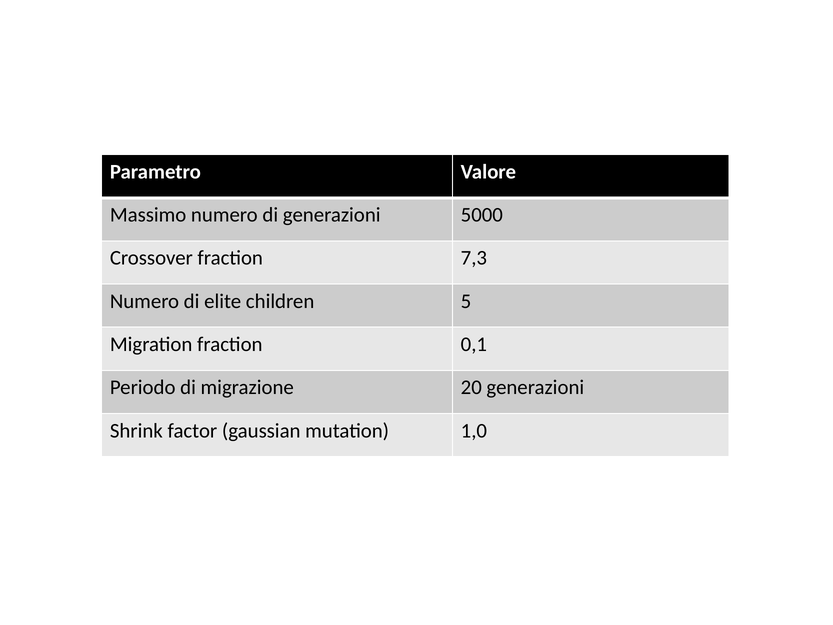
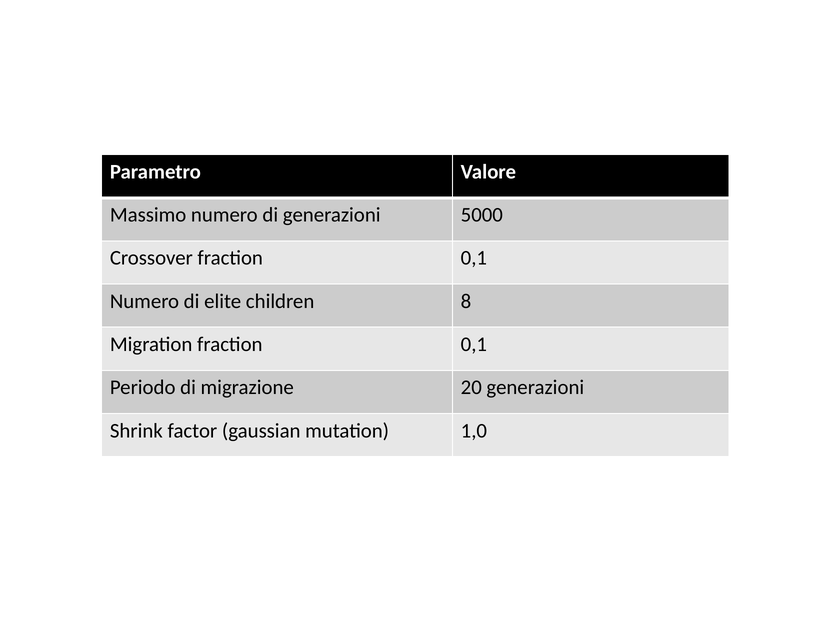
Crossover fraction 7,3: 7,3 -> 0,1 (474, 258)
5: 5 -> 8 (466, 301)
